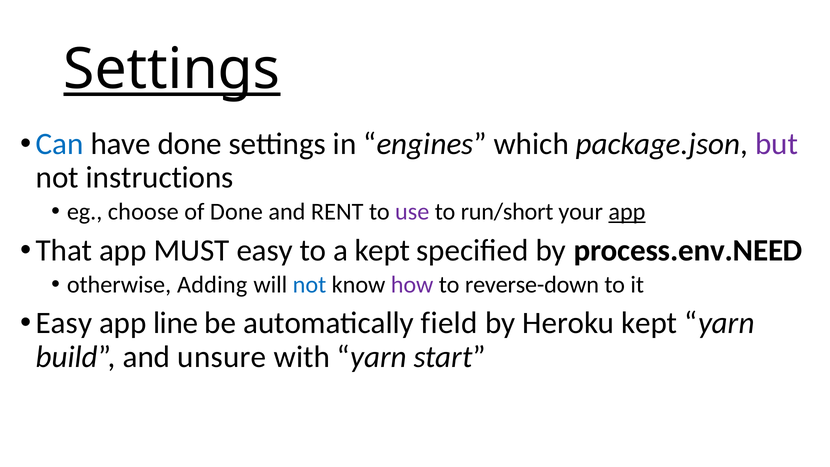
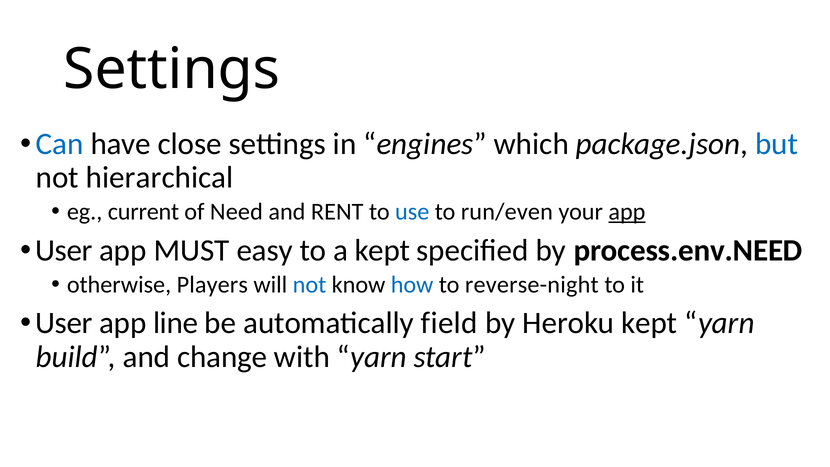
Settings underline: present -> none (172, 70)
have done: done -> close (190, 144)
but colour: purple -> blue (777, 144)
instructions: instructions -> hierarchical (160, 178)
choose: choose -> current (144, 212)
of Done: Done -> Need (236, 212)
use colour: purple -> blue (412, 212)
run/short: run/short -> run/even (507, 212)
That: That -> User (64, 250)
Adding: Adding -> Players (212, 285)
how colour: purple -> blue (412, 285)
reverse-down: reverse-down -> reverse-night (532, 285)
Easy: Easy -> User (64, 323)
unsure: unsure -> change (222, 357)
